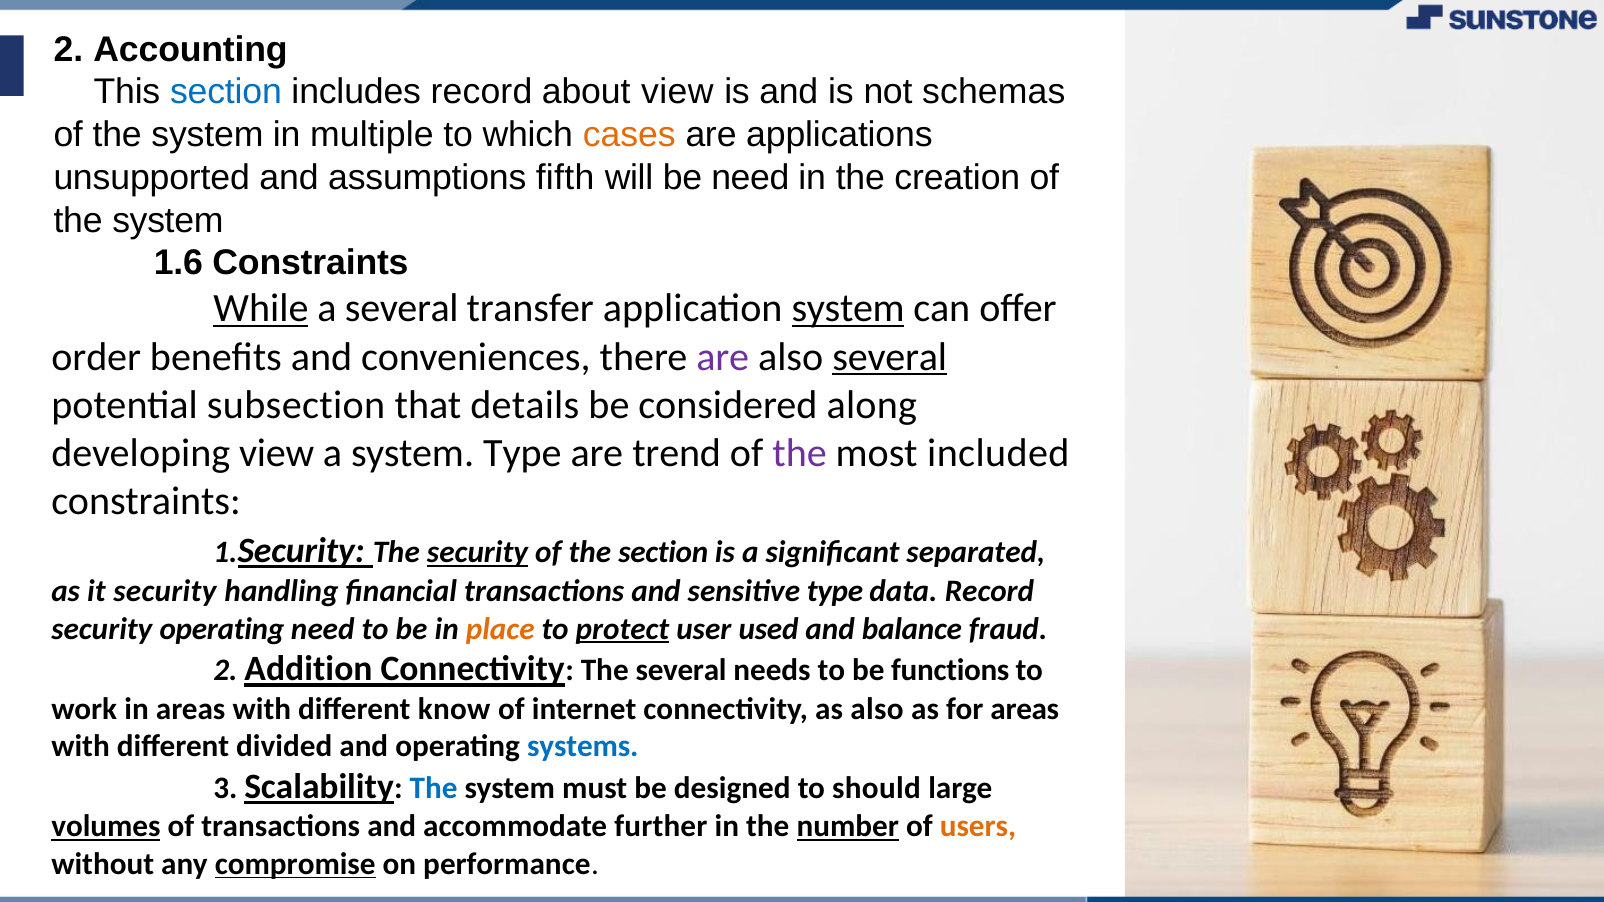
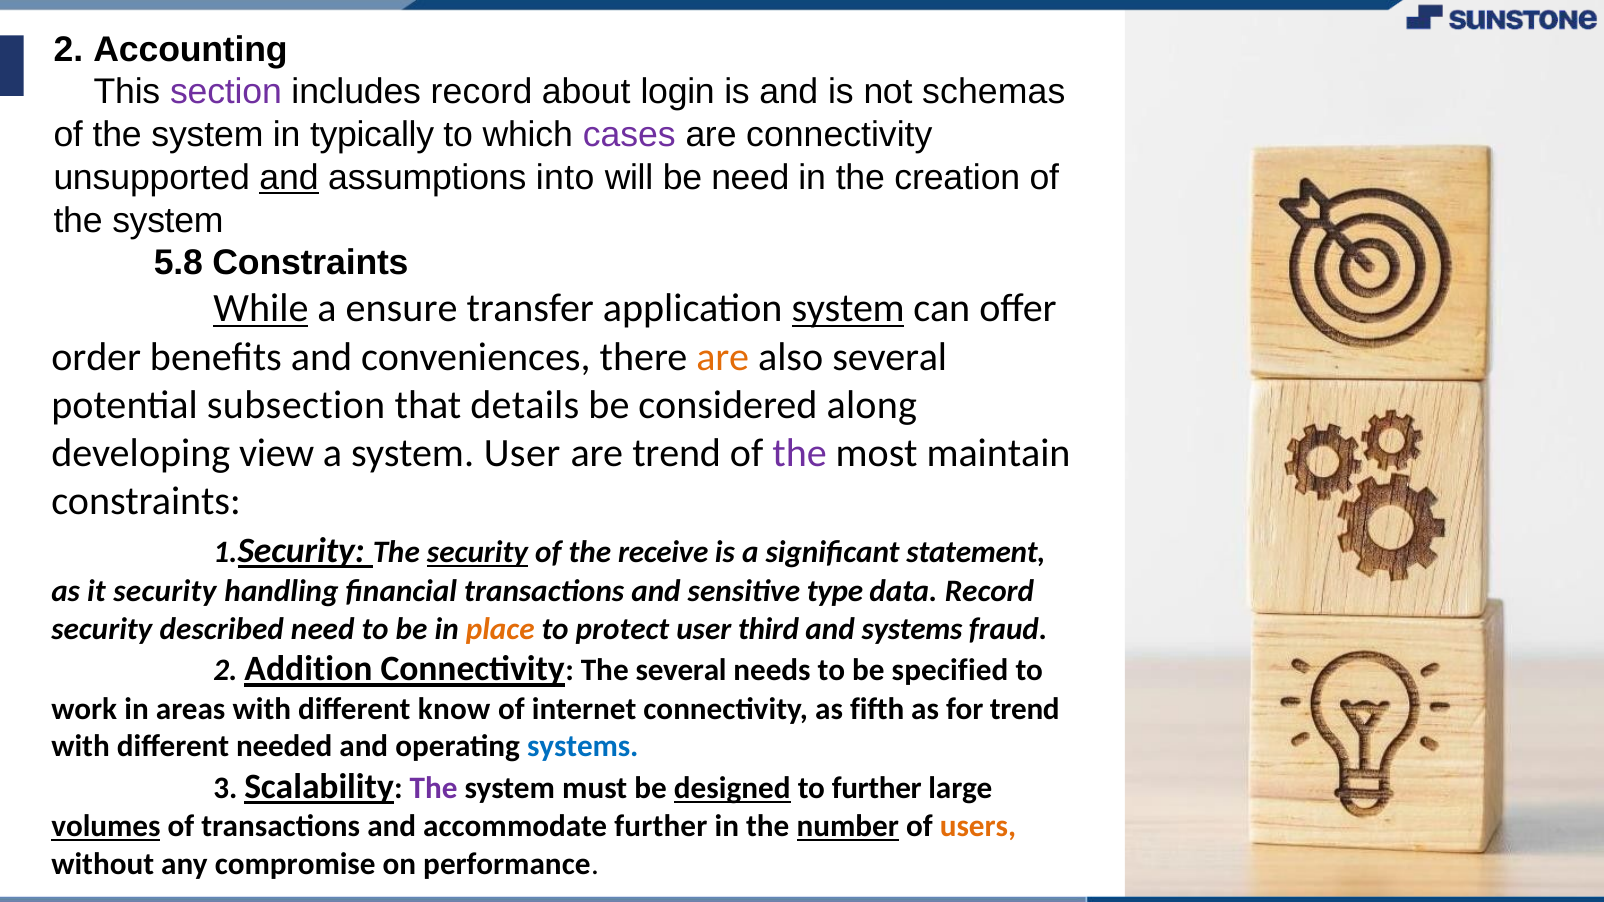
section colour: blue -> purple (226, 92)
about view: view -> login (678, 92)
multiple: multiple -> typically (372, 135)
cases colour: orange -> purple (629, 135)
are applications: applications -> connectivity (839, 135)
and underline: none -> present (289, 178)
fifth: fifth -> into (565, 178)
1.6: 1.6 -> 5.8 (178, 263)
a several: several -> ensure (402, 309)
are colour: purple -> orange (723, 357)
several underline: present -> none (890, 357)
system Type: Type -> User (522, 453)
included: included -> maintain (999, 453)
the section: section -> receive (663, 552)
separated: separated -> statement (976, 552)
security operating: operating -> described (222, 629)
protect underline: present -> none (622, 629)
used: used -> third (769, 629)
and balance: balance -> systems (912, 629)
functions: functions -> specified (950, 671)
as also: also -> fifth (877, 709)
for areas: areas -> trend (1025, 709)
divided: divided -> needed (284, 747)
The colour: blue -> purple (434, 789)
designed underline: none -> present (732, 789)
to should: should -> further (877, 789)
compromise underline: present -> none (295, 864)
